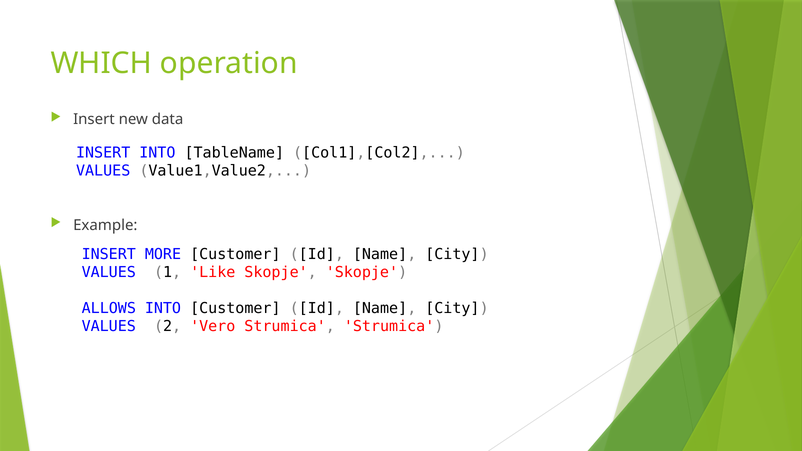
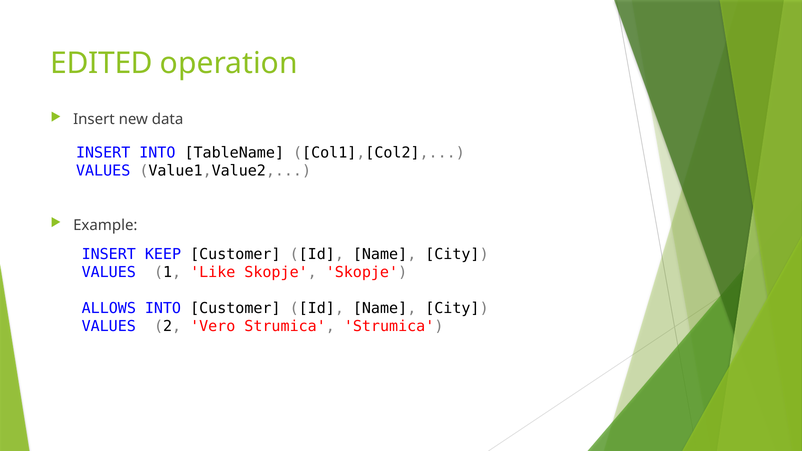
WHICH: WHICH -> EDITED (102, 63)
MORE: MORE -> KEEP (163, 254)
